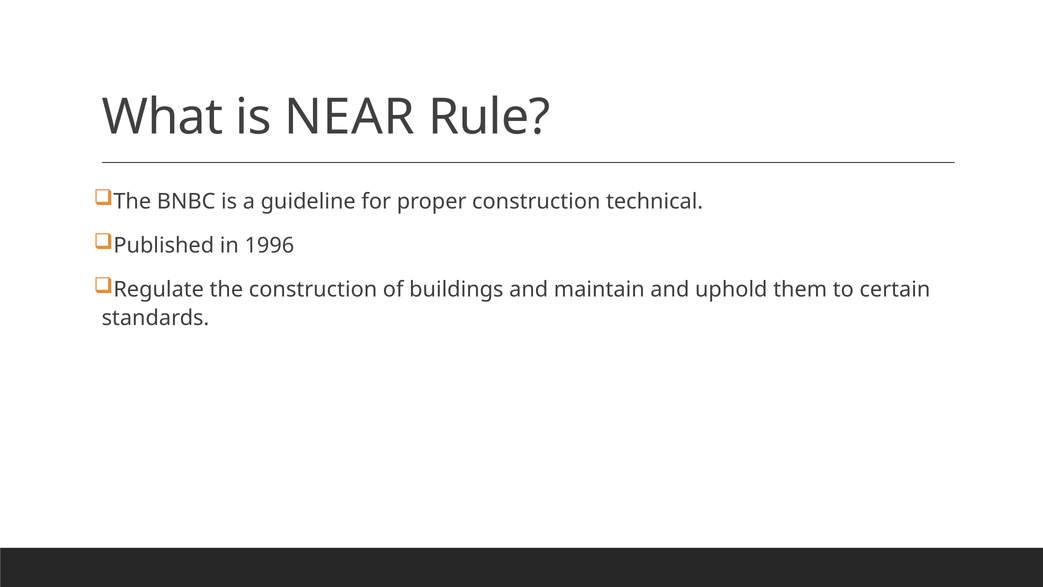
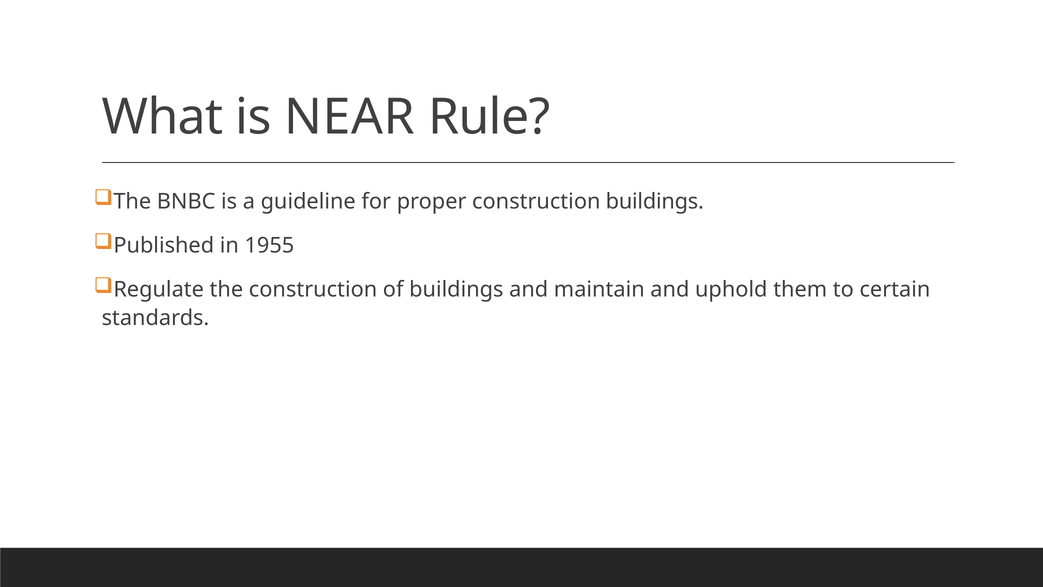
construction technical: technical -> buildings (655, 201)
1996: 1996 -> 1955 (269, 245)
